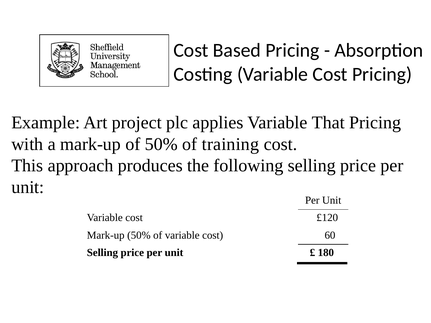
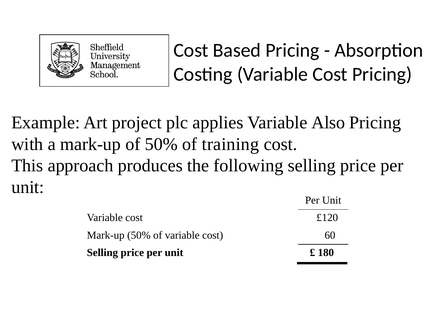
That: That -> Also (328, 123)
